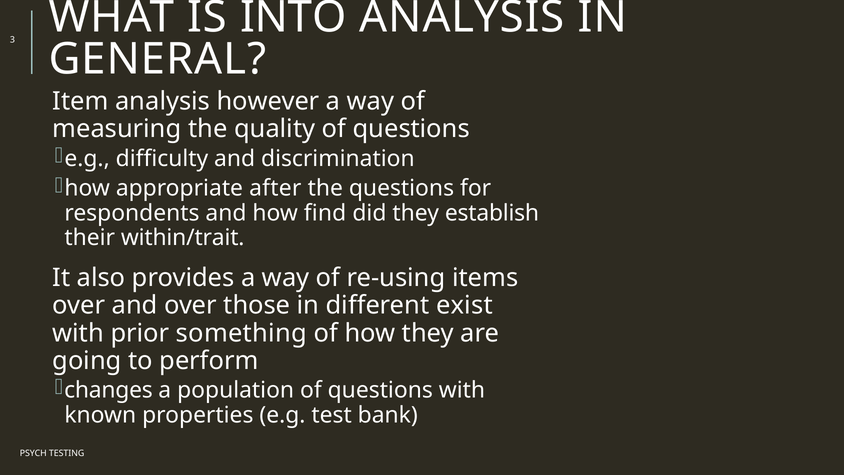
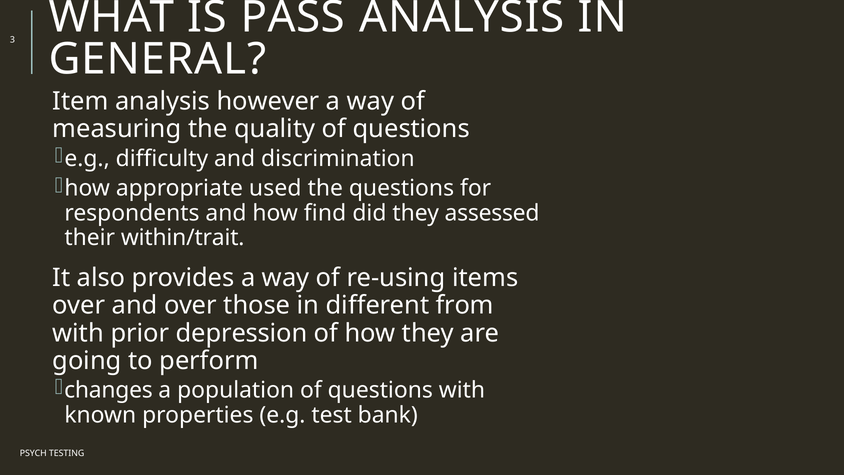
INTO: INTO -> PASS (293, 17)
after: after -> used (275, 188)
establish: establish -> assessed (492, 213)
exist: exist -> from (465, 305)
something: something -> depression (242, 333)
